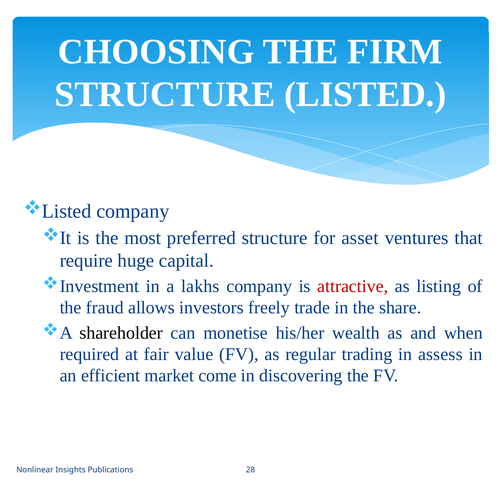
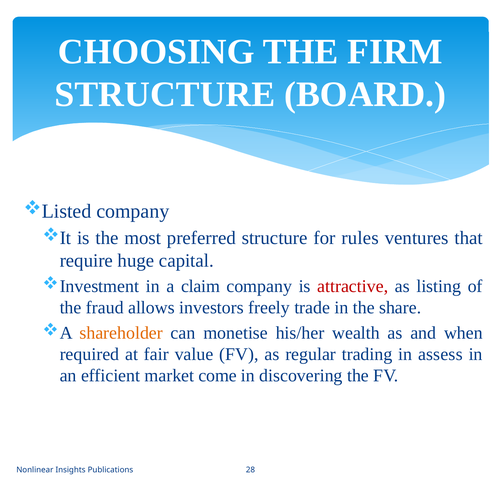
LISTED: LISTED -> BOARD (365, 94)
asset: asset -> rules (360, 238)
lakhs: lakhs -> claim (201, 286)
shareholder colour: black -> orange (121, 333)
